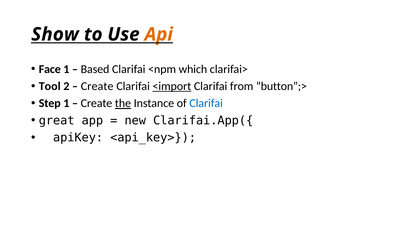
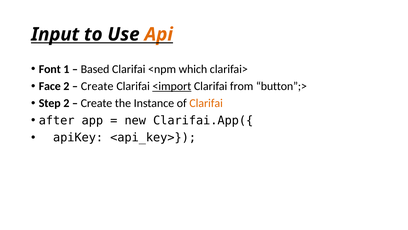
Show: Show -> Input (55, 34)
Face: Face -> Font (50, 69)
Tool: Tool -> Face (50, 86)
Step 1: 1 -> 2 (66, 103)
the underline: present -> none (123, 103)
Clarifai colour: blue -> orange (206, 103)
great: great -> after (57, 120)
